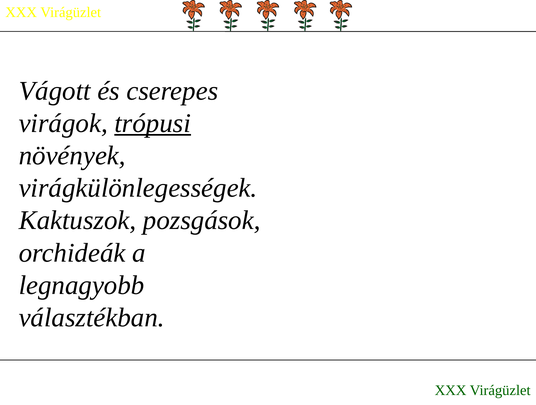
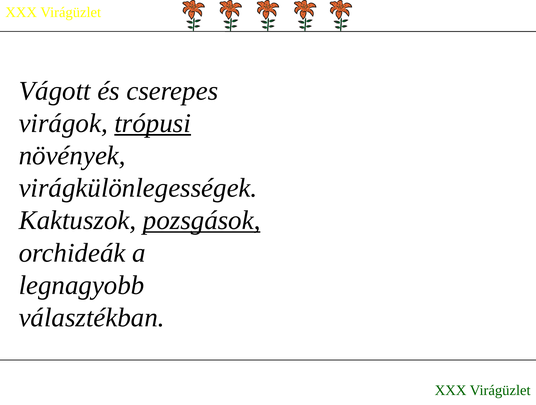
pozsgások underline: none -> present (202, 220)
